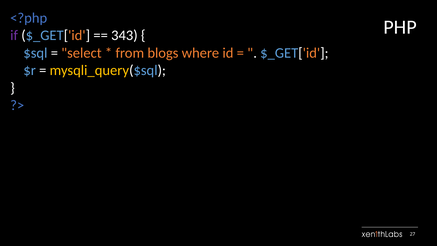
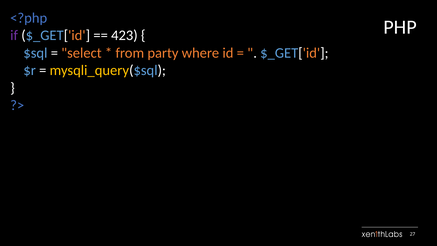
343: 343 -> 423 (124, 35)
blogs: blogs -> party (163, 53)
